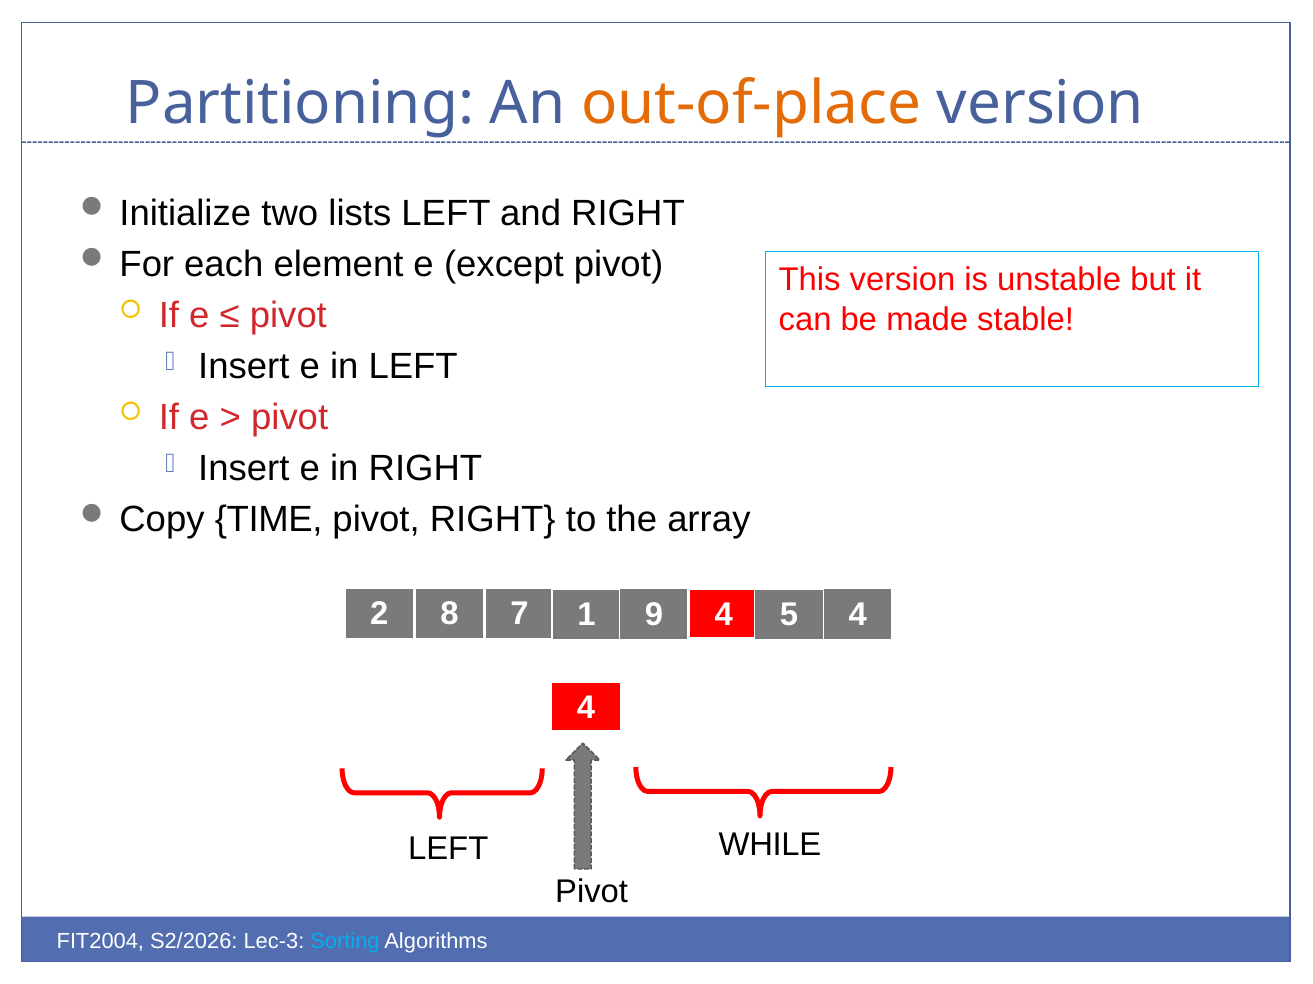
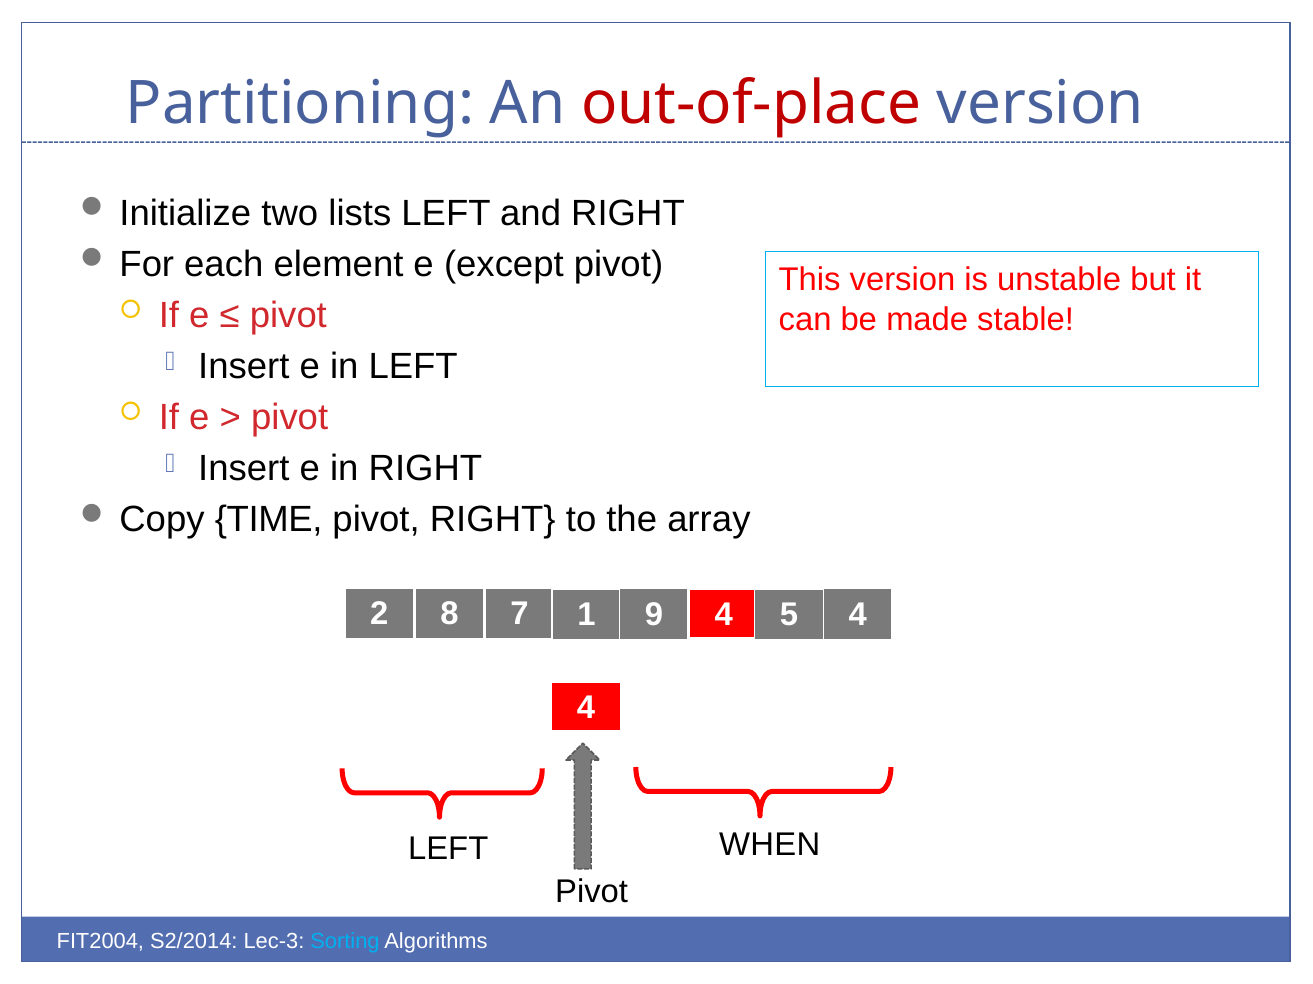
out-of-place colour: orange -> red (751, 104)
WHILE: WHILE -> WHEN (770, 845)
S2/2026: S2/2026 -> S2/2014 (194, 942)
